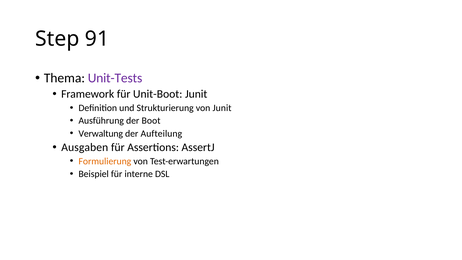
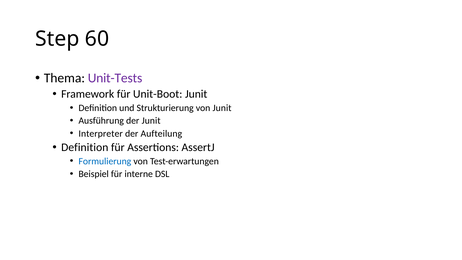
91: 91 -> 60 (97, 39)
der Boot: Boot -> Junit (151, 121)
Verwaltung: Verwaltung -> Interpreter (101, 133)
Ausgaben: Ausgaben -> Definition (85, 147)
Formulierung colour: orange -> blue (105, 161)
